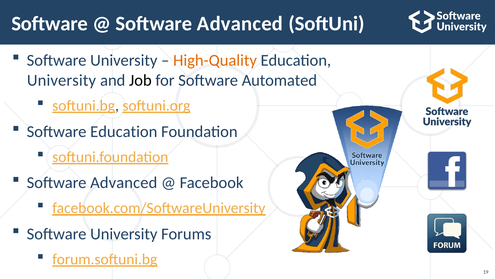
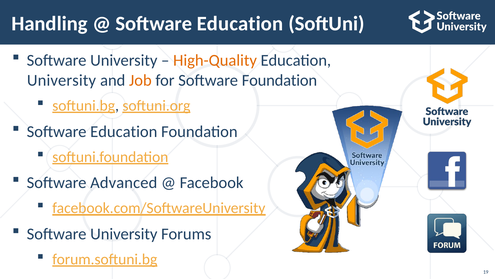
Software: Software -> Handling (50, 24)
Advanced: Advanced -> Education (240, 24)
Job colour: black -> orange (140, 80)
Software Automated: Automated -> Foundation (279, 80)
